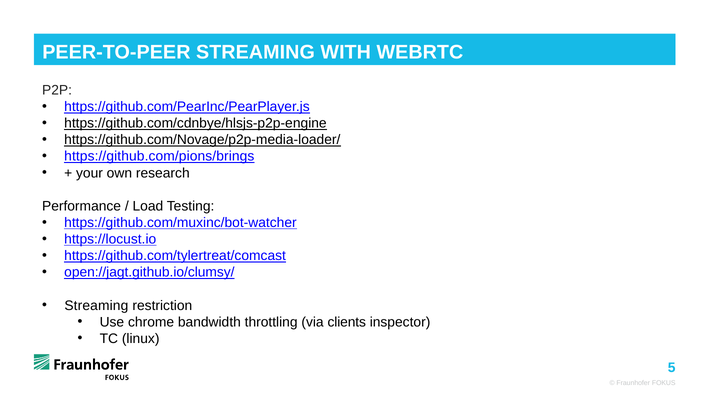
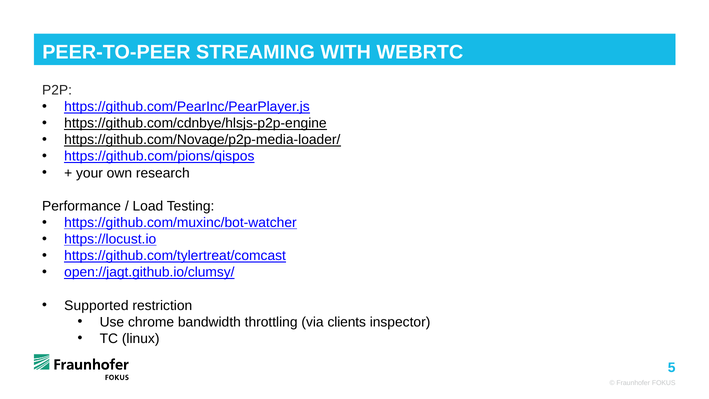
https://github.com/pions/brings: https://github.com/pions/brings -> https://github.com/pions/qispos (159, 156)
Streaming: Streaming -> Supported (96, 305)
